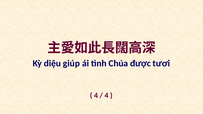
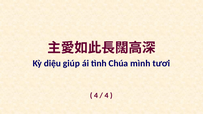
được: được -> mình (140, 64)
